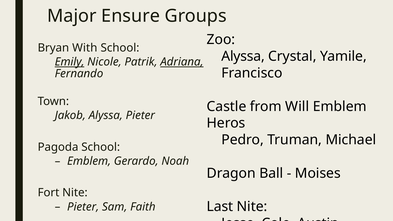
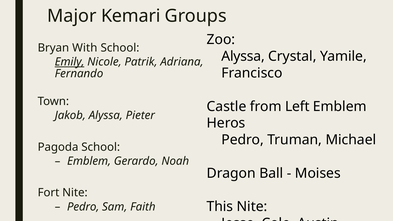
Major Ensure: Ensure -> Kemari (131, 16)
Adriana underline: present -> none (182, 62)
Will: Will -> Left (297, 106)
Last: Last -> This (220, 207)
Pieter: Pieter -> Pedro (83, 207)
